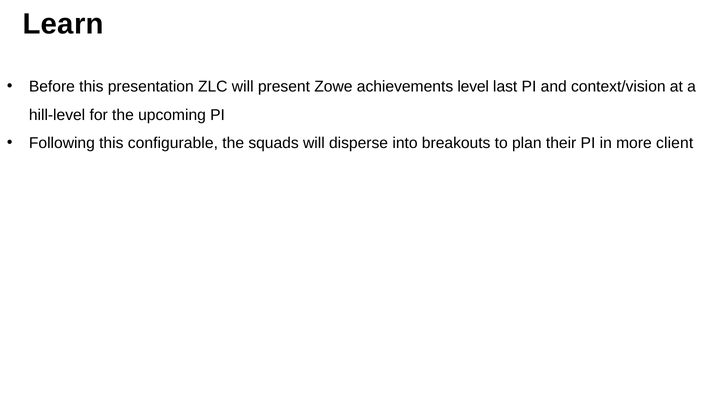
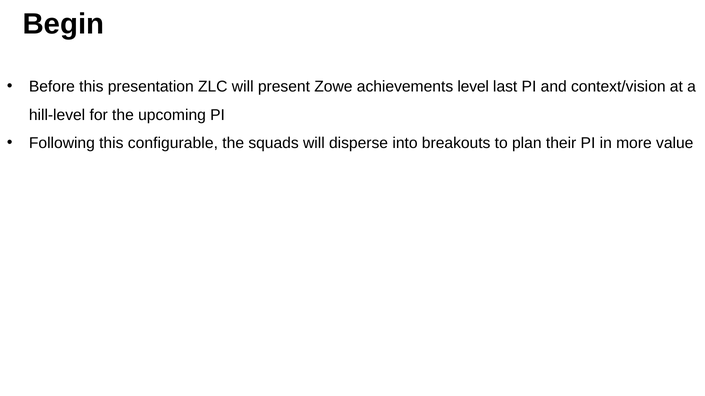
Learn: Learn -> Begin (63, 24)
client: client -> value (675, 143)
